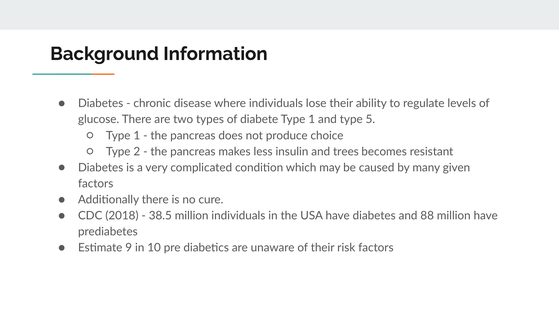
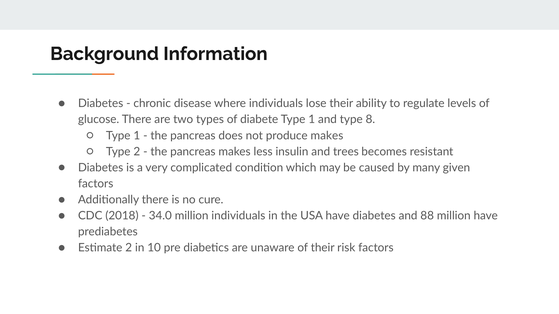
5: 5 -> 8 (370, 120)
produce choice: choice -> makes (327, 136)
38.5: 38.5 -> 34.0 (160, 216)
Estimate 9: 9 -> 2 (129, 248)
